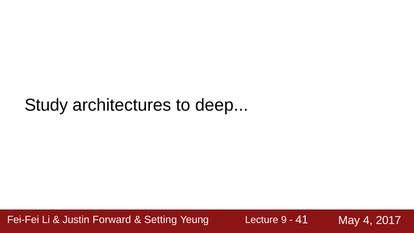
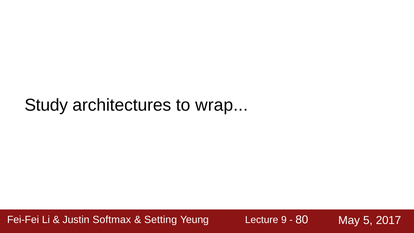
deep: deep -> wrap (222, 105)
Forward: Forward -> Softmax (112, 220)
41: 41 -> 80 (302, 219)
4: 4 -> 5 (368, 220)
